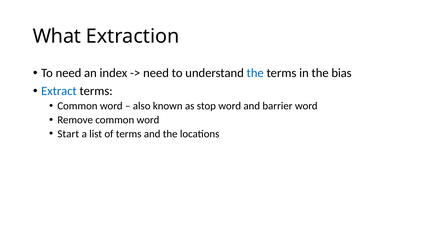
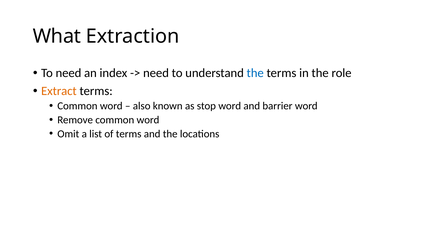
bias: bias -> role (341, 73)
Extract colour: blue -> orange (59, 91)
Start: Start -> Omit (68, 134)
